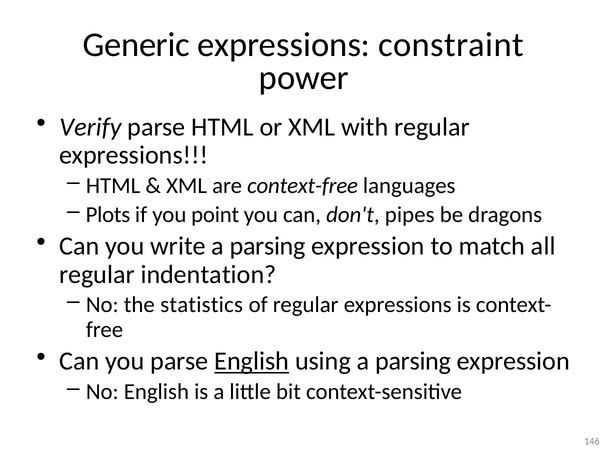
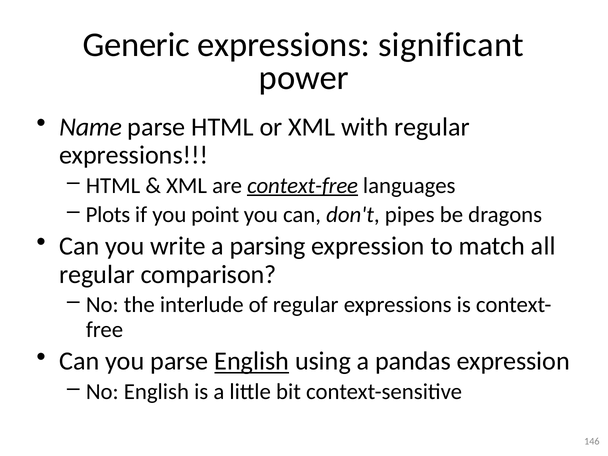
constraint: constraint -> significant (451, 45)
Verify: Verify -> Name (91, 127)
context-free underline: none -> present (303, 186)
indentation: indentation -> comparison (209, 275)
statistics: statistics -> interlude (202, 305)
using a parsing: parsing -> pandas (413, 361)
